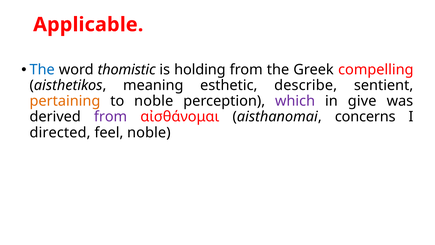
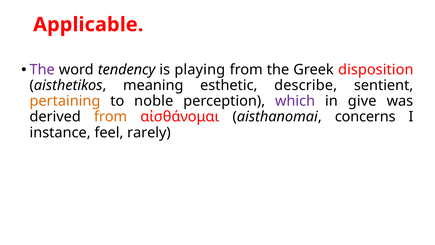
The colour: blue -> purple (42, 70)
thomistic: thomistic -> tendency (127, 70)
holding: holding -> playing (200, 70)
compelling: compelling -> disposition (376, 70)
from colour: purple -> orange (111, 117)
directed: directed -> instance (60, 132)
feel noble: noble -> rarely (149, 132)
